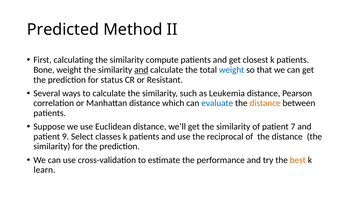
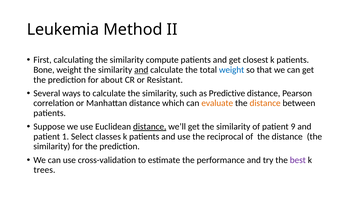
Predicted: Predicted -> Leukemia (63, 30)
status: status -> about (112, 80)
Leukemia: Leukemia -> Predictive (227, 93)
evaluate colour: blue -> orange (217, 103)
distance underline: none -> present (150, 127)
7: 7 -> 9 (293, 127)
9: 9 -> 1 (66, 137)
best colour: orange -> purple (298, 160)
learn: learn -> trees (44, 170)
